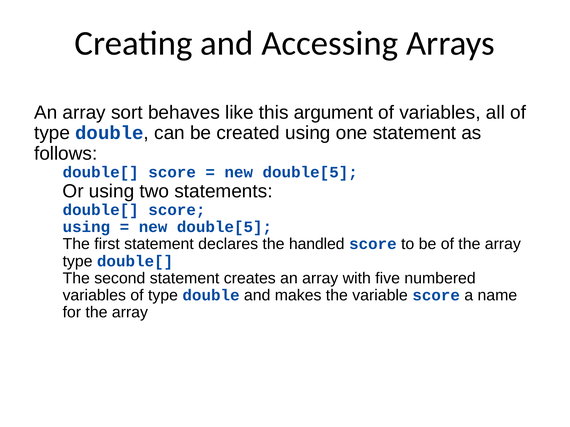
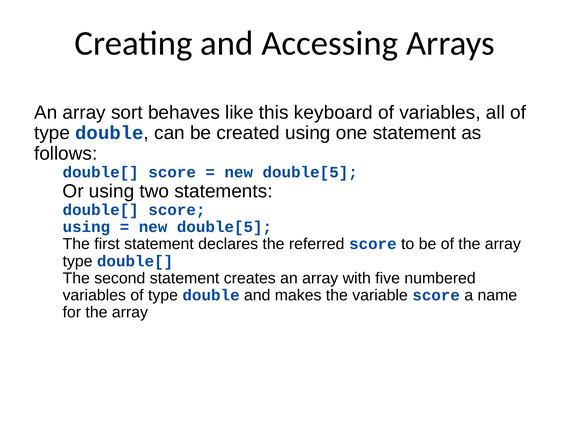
argument: argument -> keyboard (333, 113)
handled: handled -> referred (317, 244)
